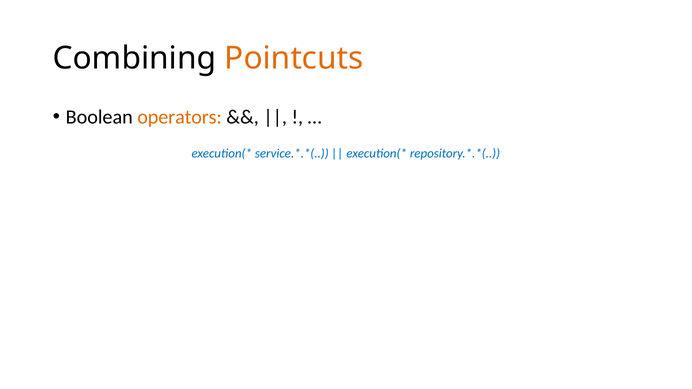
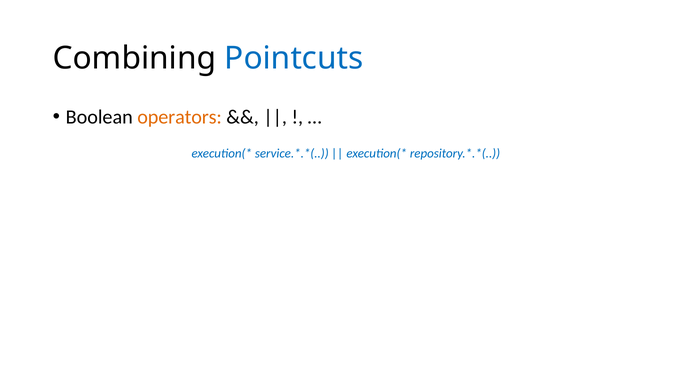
Pointcuts colour: orange -> blue (294, 58)
